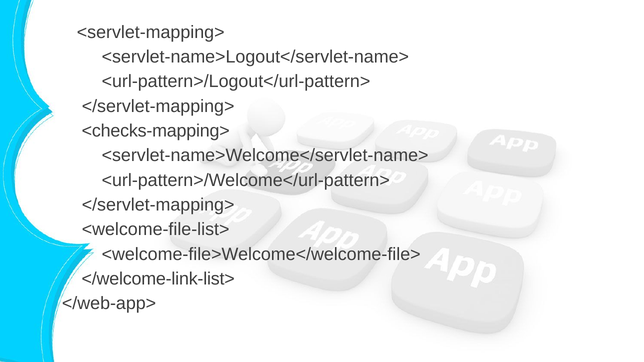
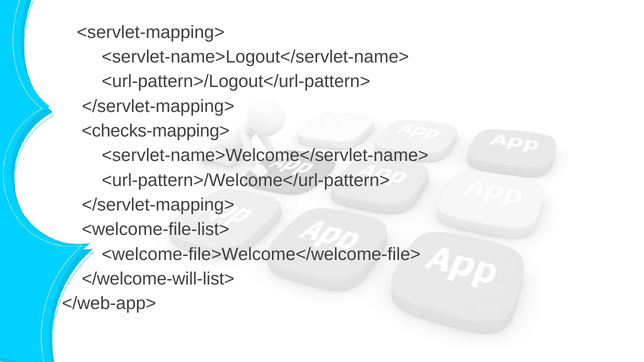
</welcome-link-list>: </welcome-link-list> -> </welcome-will-list> (158, 279)
